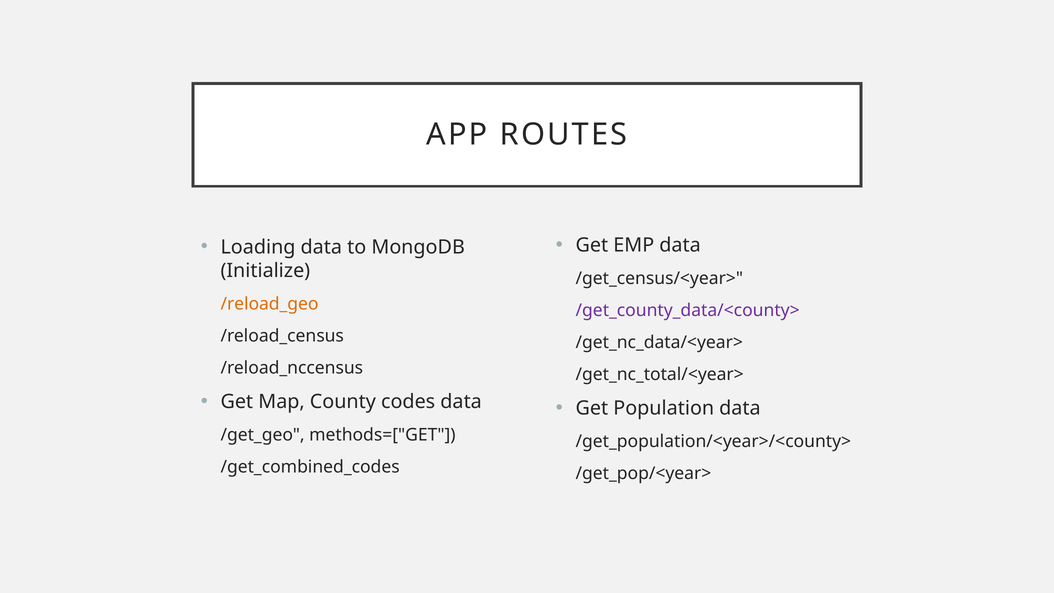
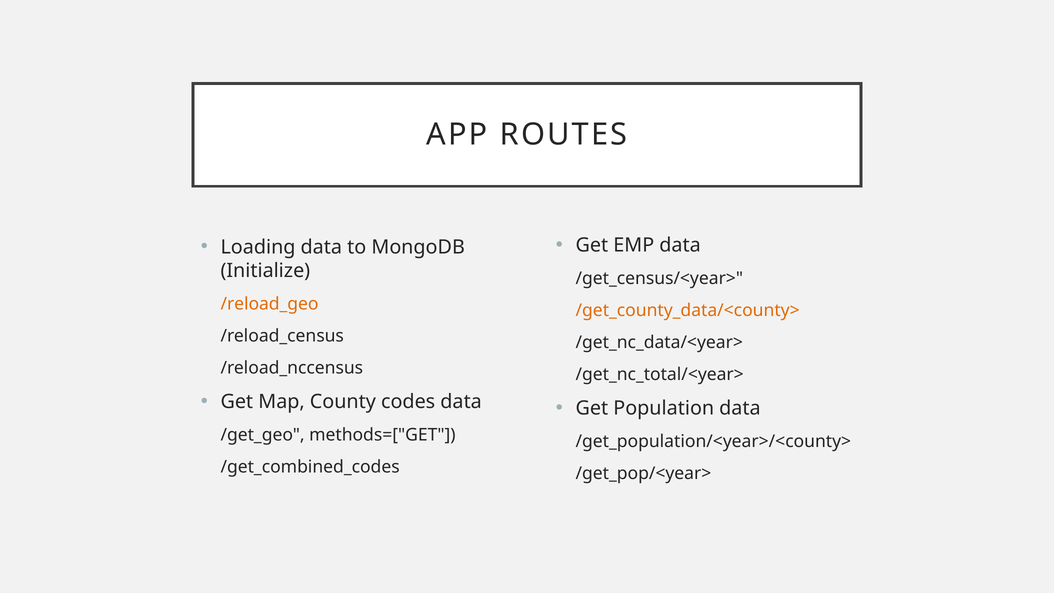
/get_county_data/<county> colour: purple -> orange (688, 310)
